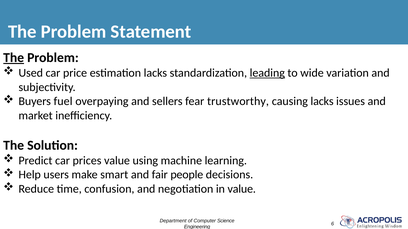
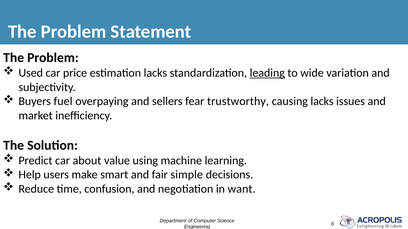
The underline: present -> none (14, 58)
prices: prices -> about (87, 161)
people: people -> simple (187, 175)
in value: value -> want (242, 189)
